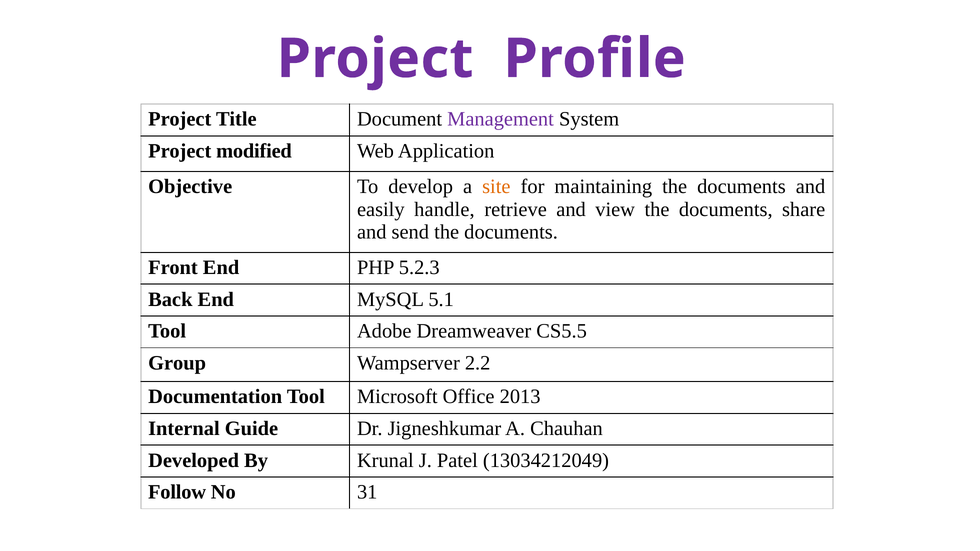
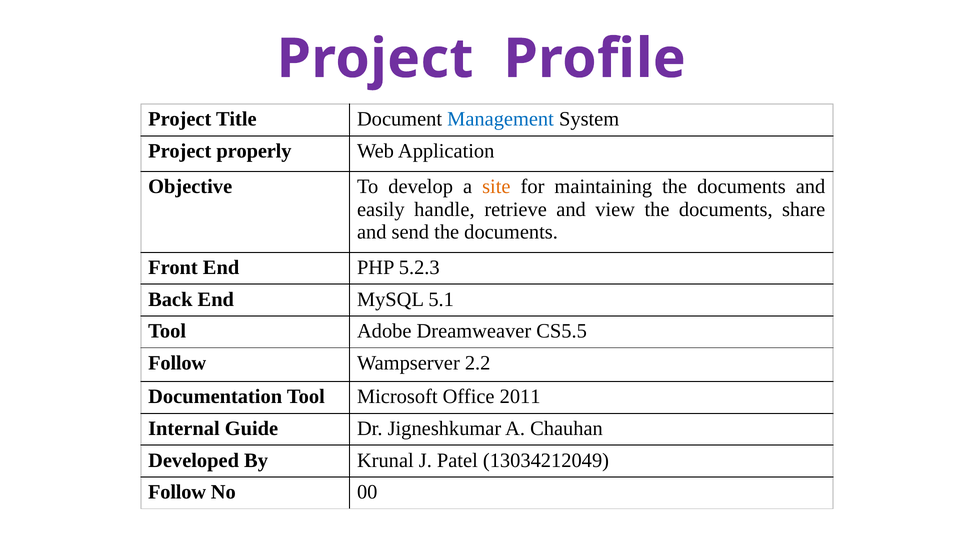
Management colour: purple -> blue (501, 119)
modified: modified -> properly (254, 151)
Group: Group -> Follow (177, 363)
2013: 2013 -> 2011 (520, 397)
31: 31 -> 00 (367, 492)
